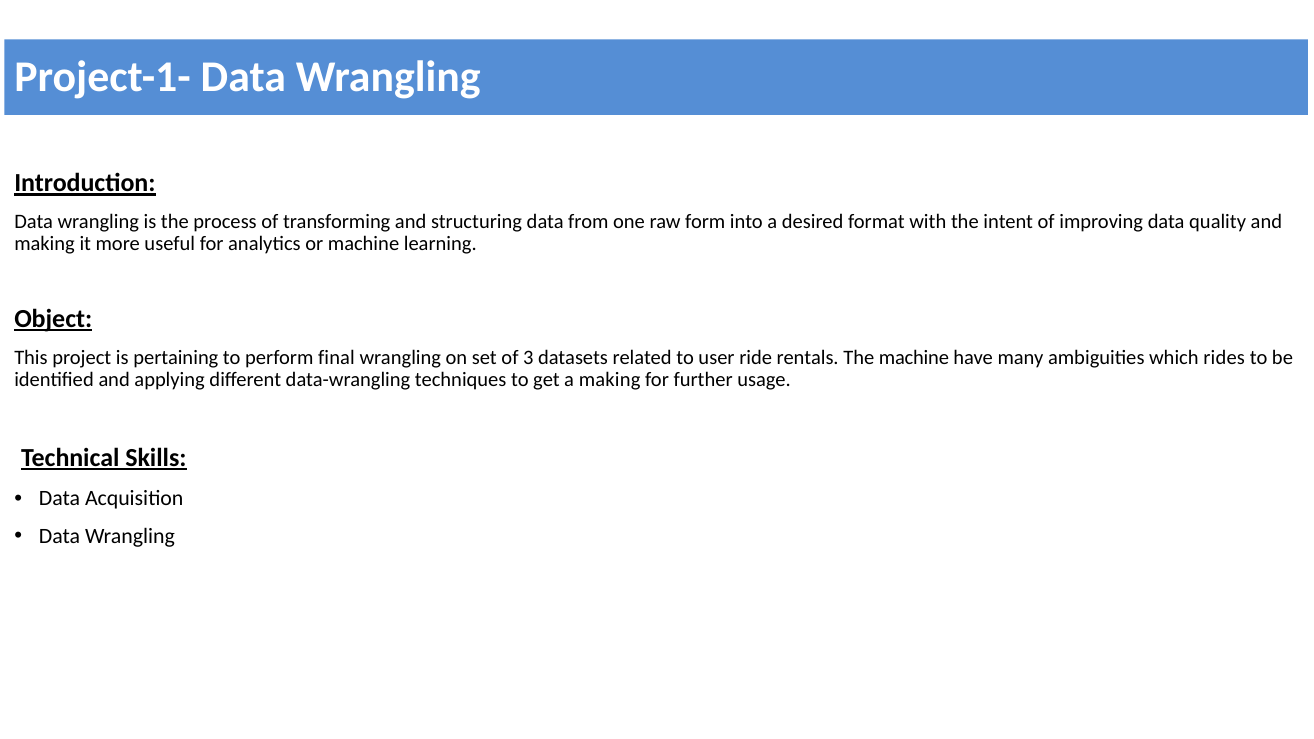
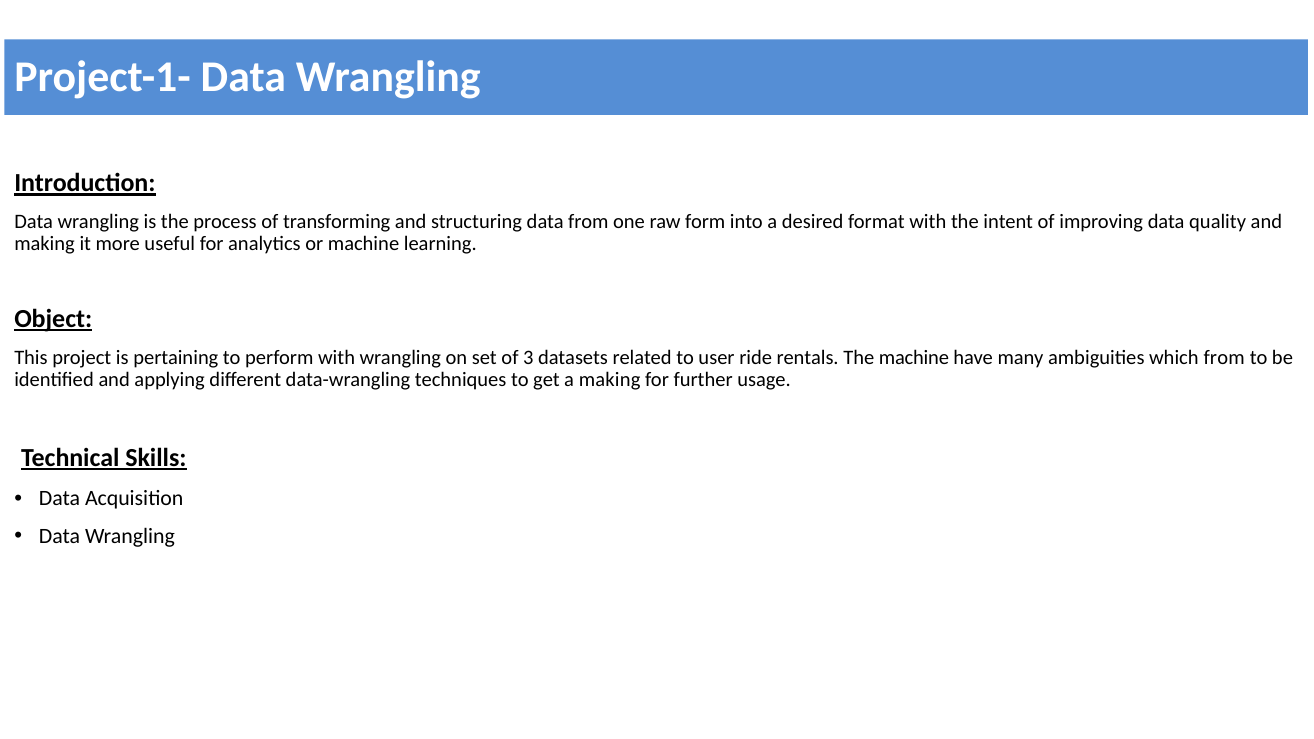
perform final: final -> with (337, 358)
which rides: rides -> from (1224, 358)
